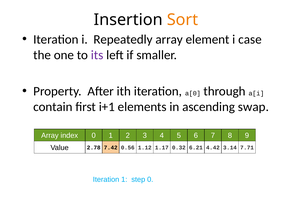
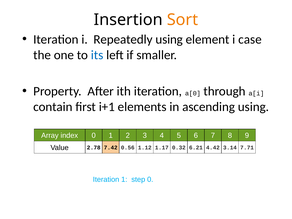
Repeatedly array: array -> using (169, 39)
its colour: purple -> blue (97, 55)
ascending swap: swap -> using (253, 107)
